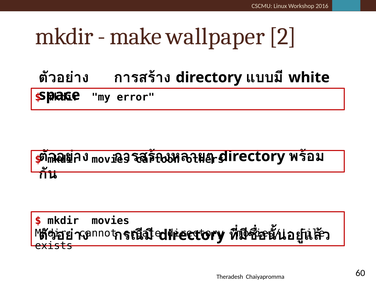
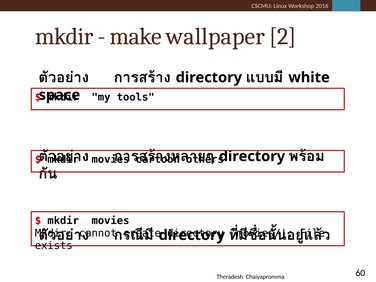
error: error -> tools (136, 97)
